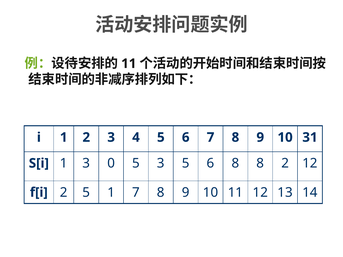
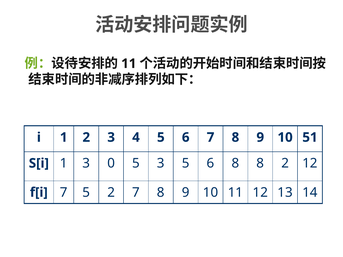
31: 31 -> 51 (310, 137)
f[i 2: 2 -> 7 (64, 193)
5 1: 1 -> 2 (111, 193)
